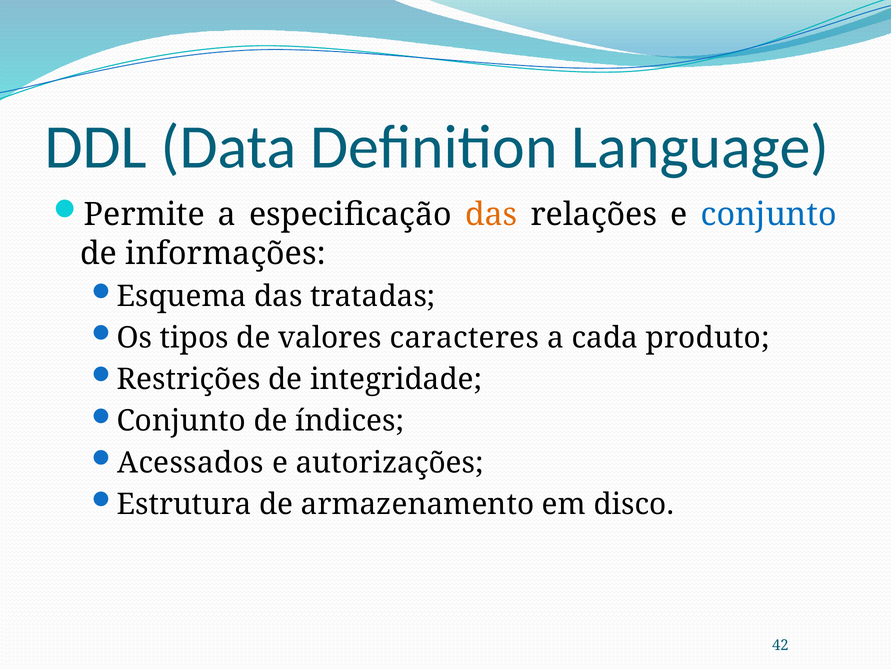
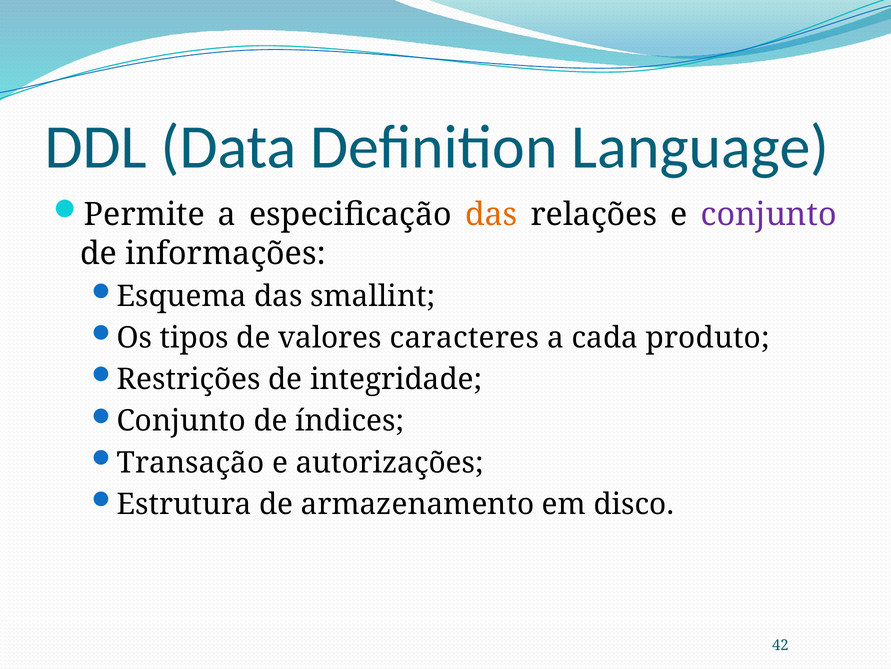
conjunto colour: blue -> purple (769, 215)
tratadas: tratadas -> smallint (373, 296)
Acessados: Acessados -> Transação (191, 462)
